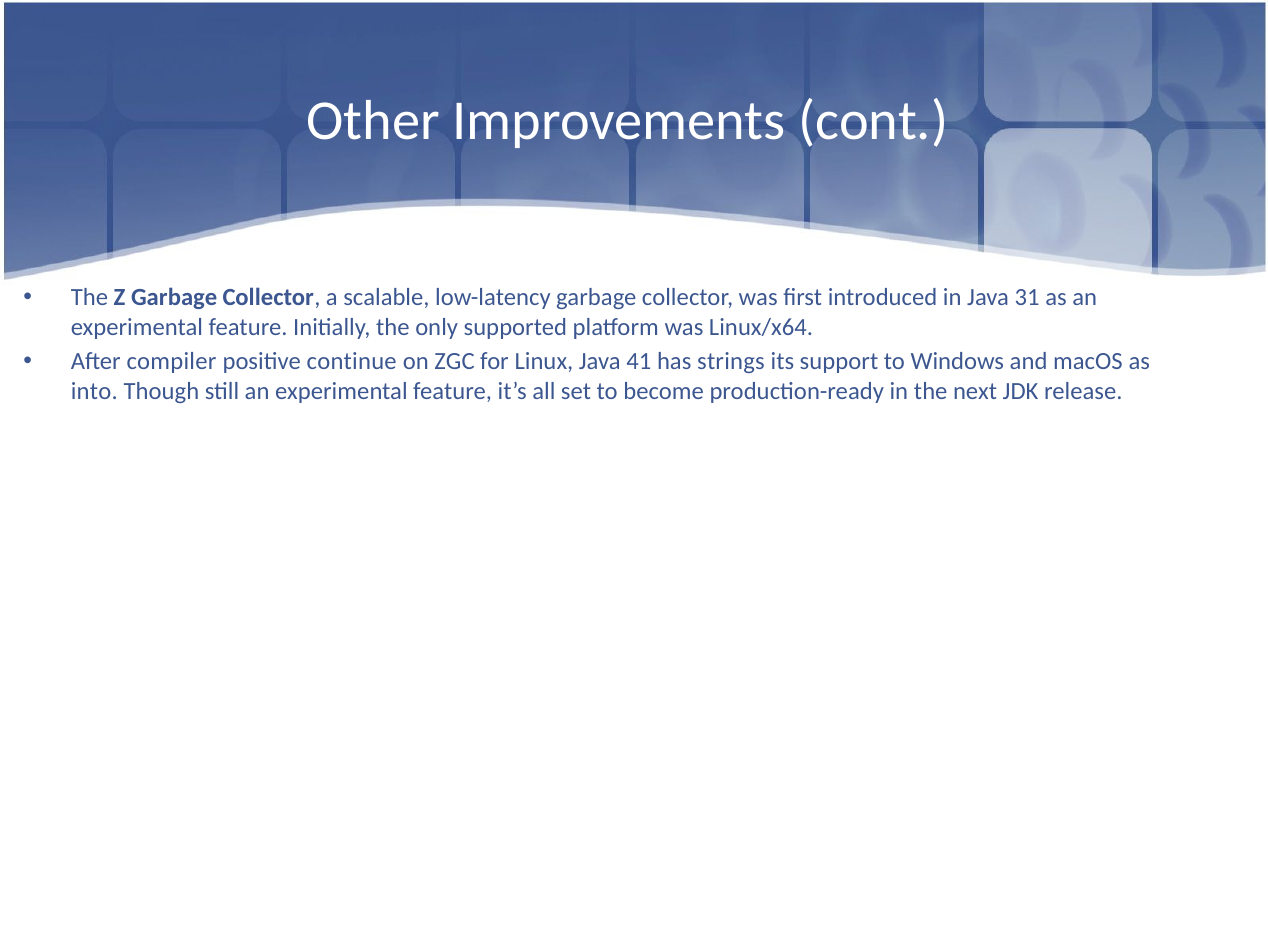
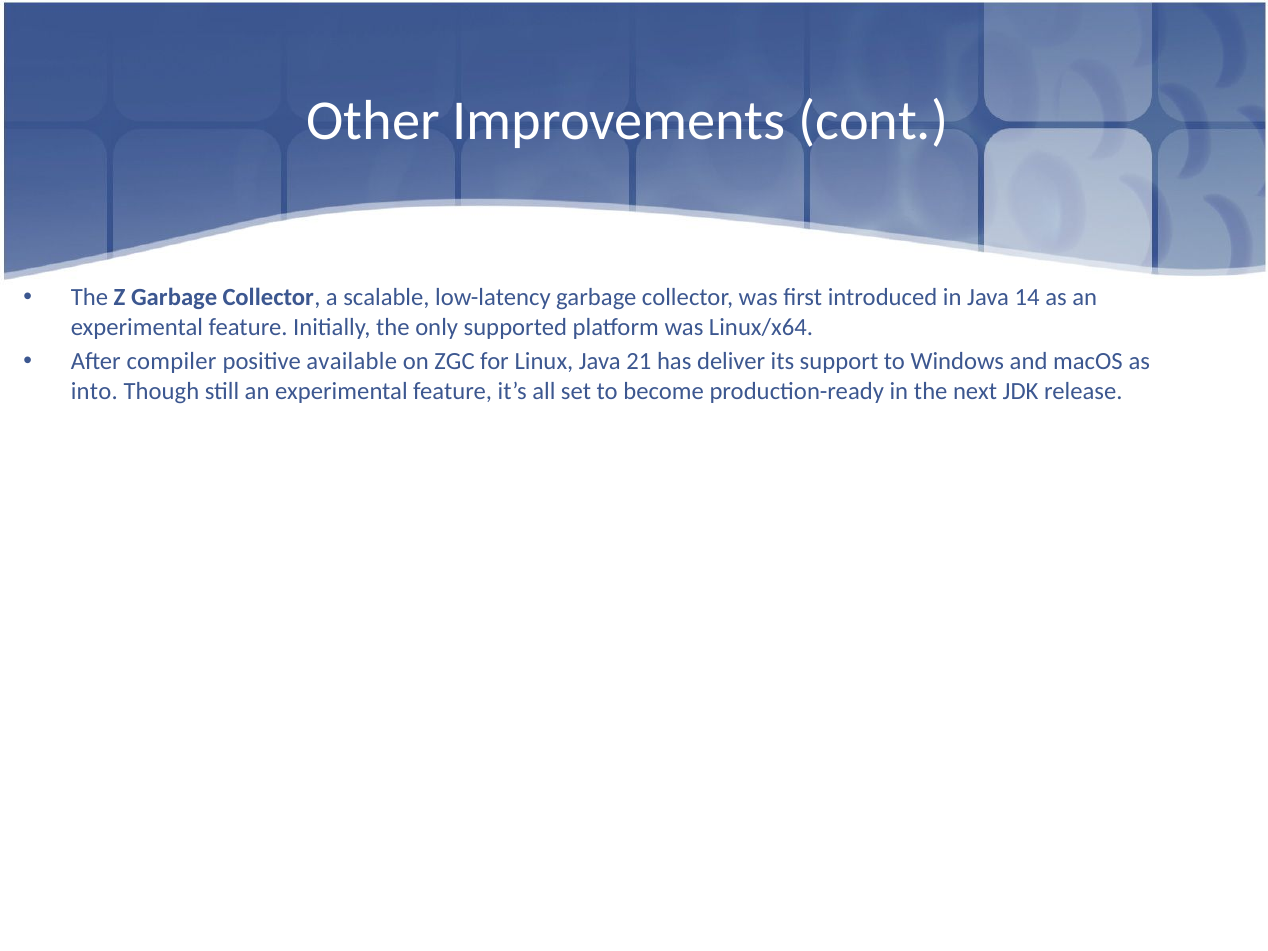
31: 31 -> 14 (1027, 298)
continue: continue -> available (352, 362)
41: 41 -> 21 (639, 362)
strings: strings -> deliver (731, 362)
